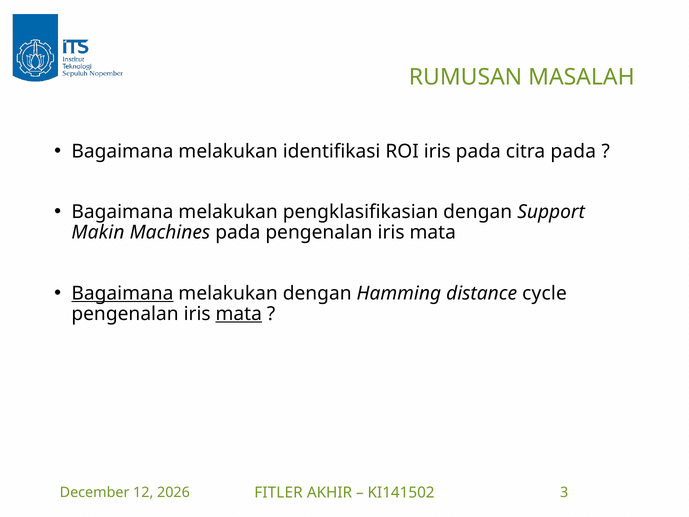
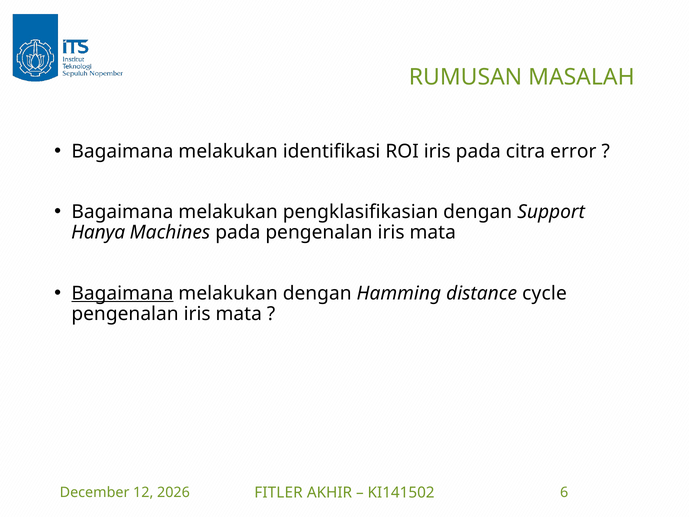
citra pada: pada -> error (573, 151)
Makin: Makin -> Hanya (98, 232)
mata underline: present -> none (239, 314)
3: 3 -> 6 (564, 492)
